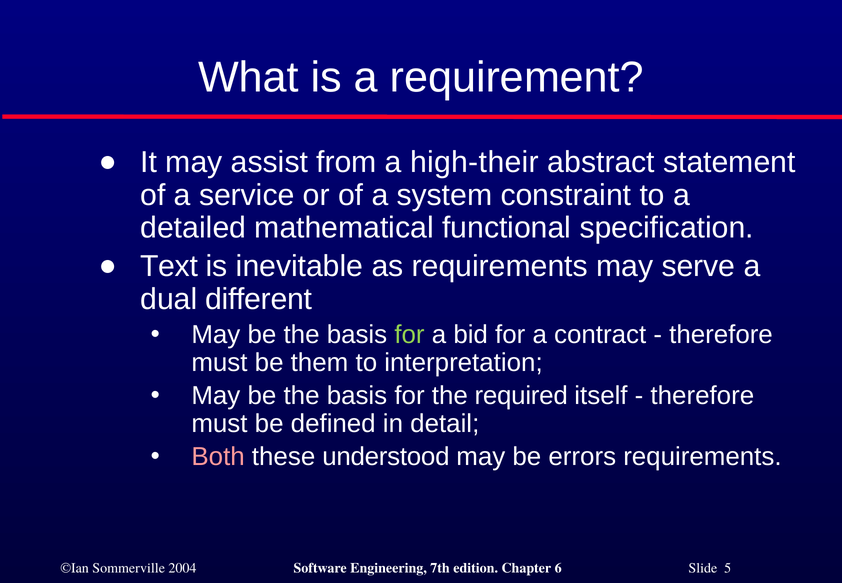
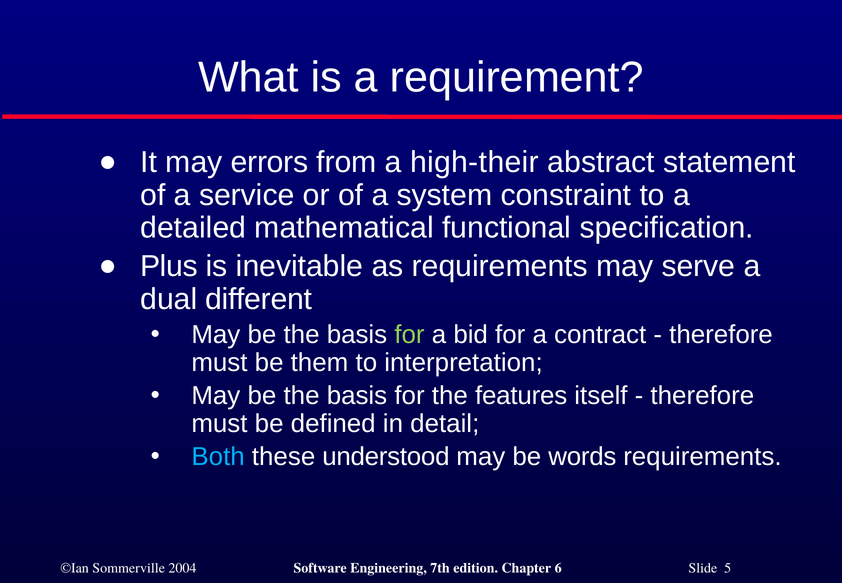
assist: assist -> errors (270, 162)
Text: Text -> Plus (169, 266)
required: required -> features (521, 396)
Both colour: pink -> light blue (218, 457)
errors: errors -> words (582, 457)
